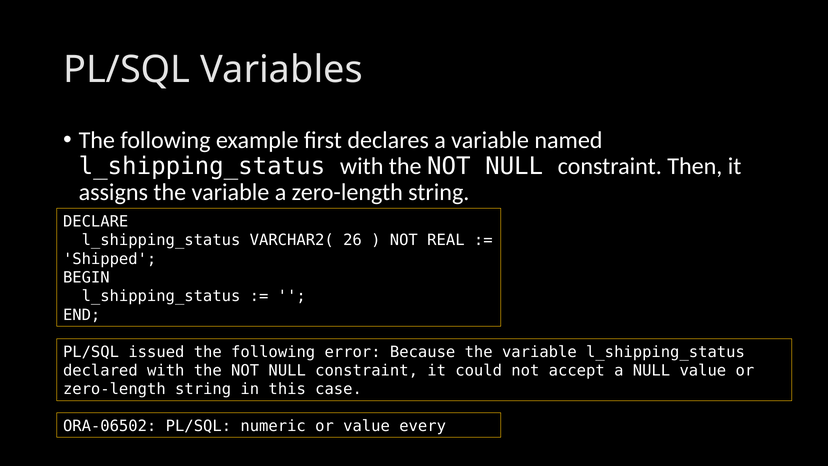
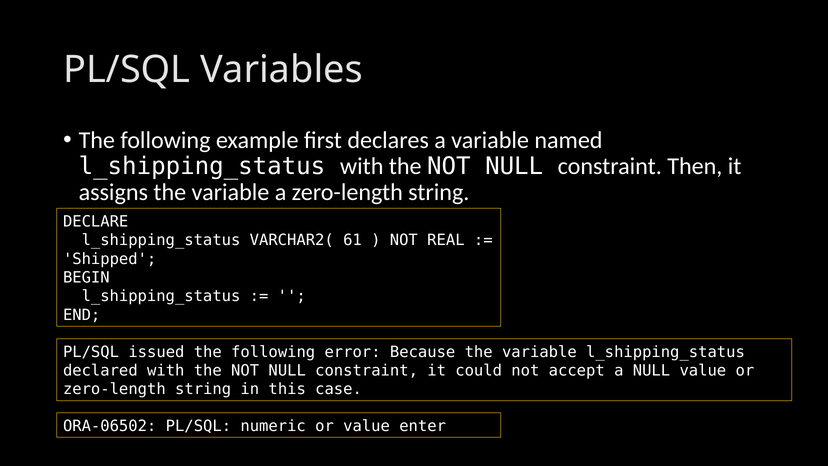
26: 26 -> 61 (352, 240)
every: every -> enter (423, 426)
